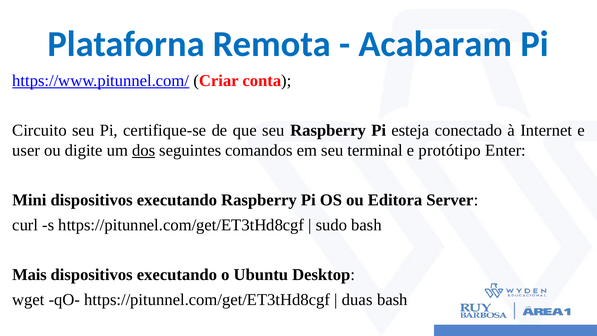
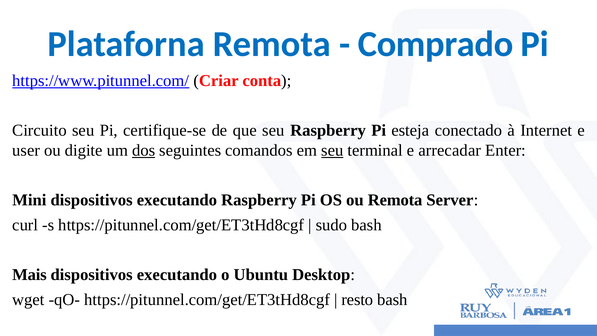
Acabaram: Acabaram -> Comprado (436, 44)
seu underline: none -> present (332, 150)
protótipo: protótipo -> arrecadar (450, 150)
ou Editora: Editora -> Remota (395, 200)
duas: duas -> resto (357, 300)
